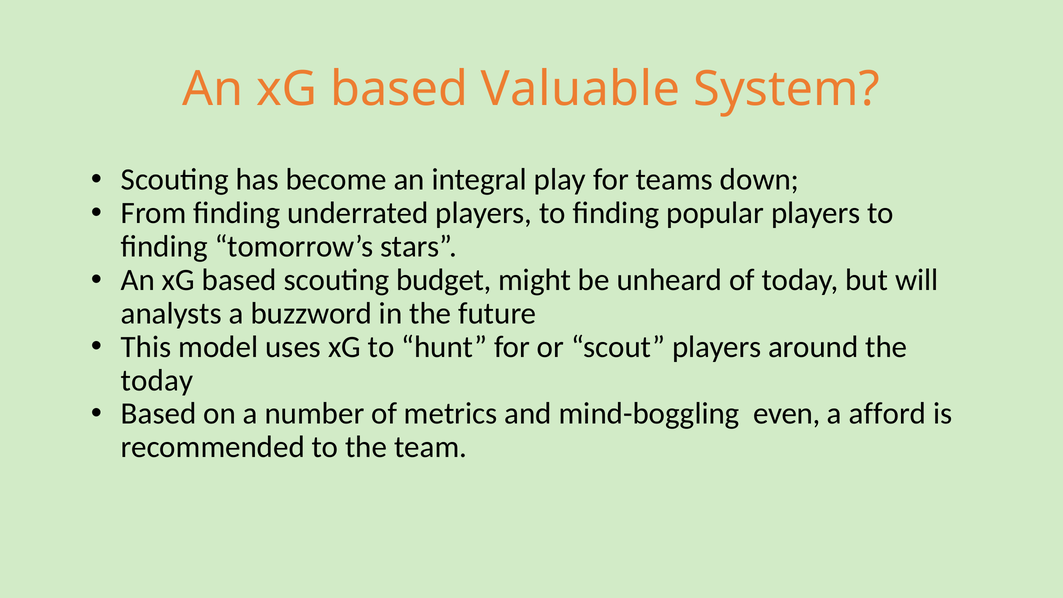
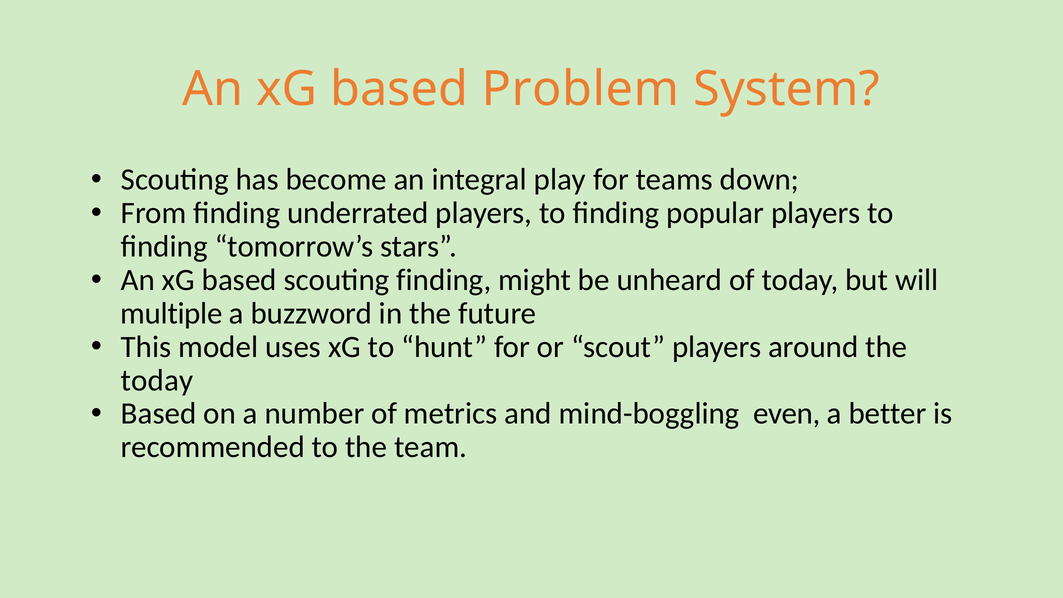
Valuable: Valuable -> Problem (580, 89)
scouting budget: budget -> finding (444, 280)
analysts: analysts -> multiple (171, 313)
afford: afford -> better (888, 414)
